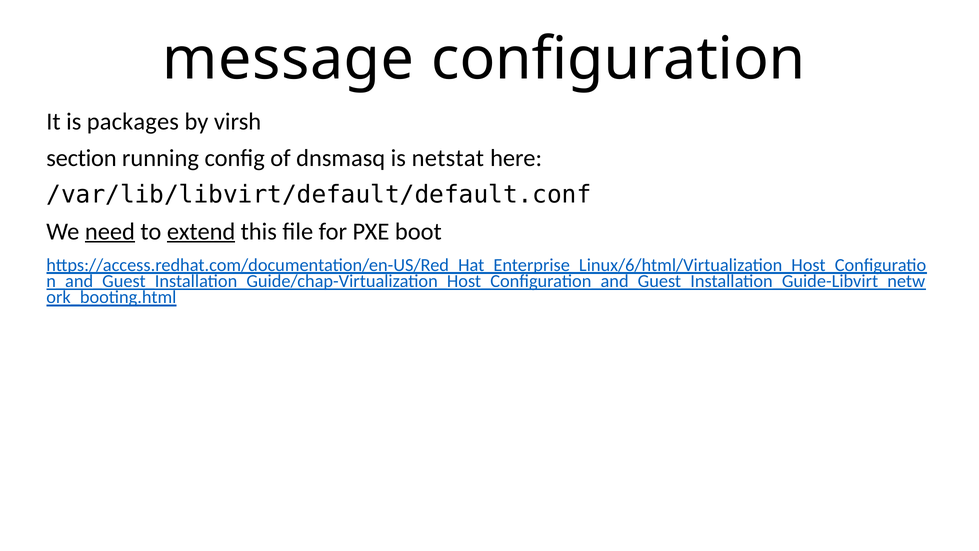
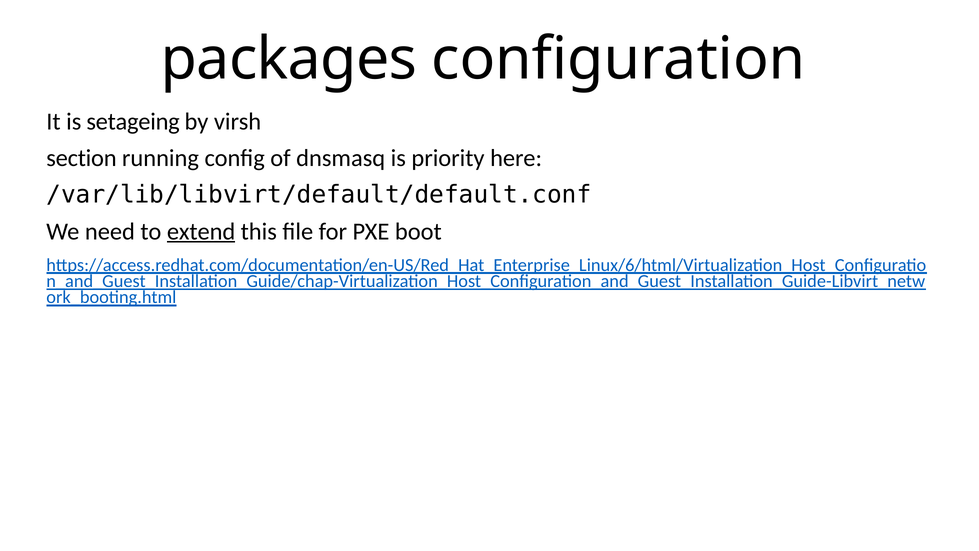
message: message -> packages (289, 59)
packages: packages -> setageing (133, 121)
netstat: netstat -> priority (448, 158)
need underline: present -> none (110, 231)
